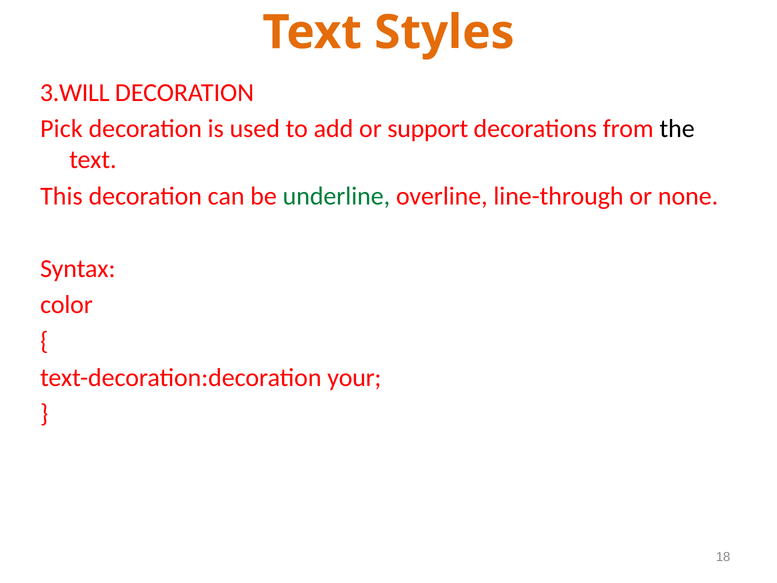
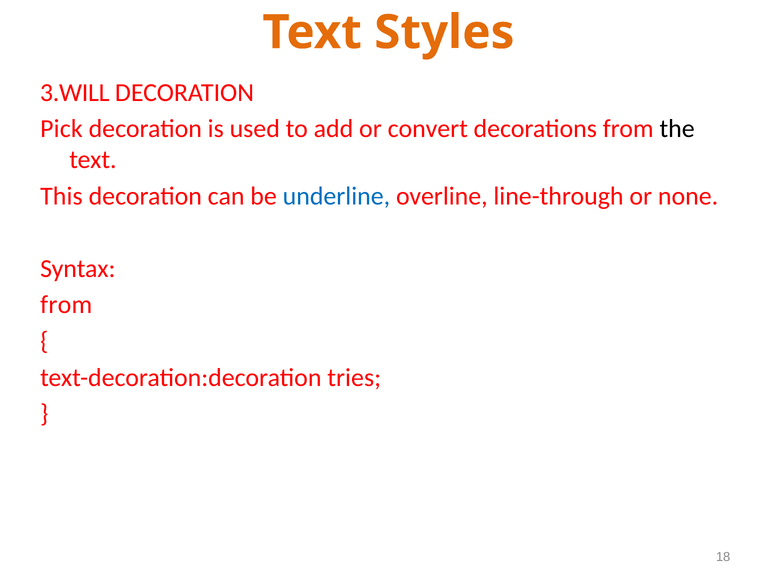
support: support -> convert (428, 129)
underline colour: green -> blue (336, 196)
color: color -> from (66, 305)
your: your -> tries (354, 377)
